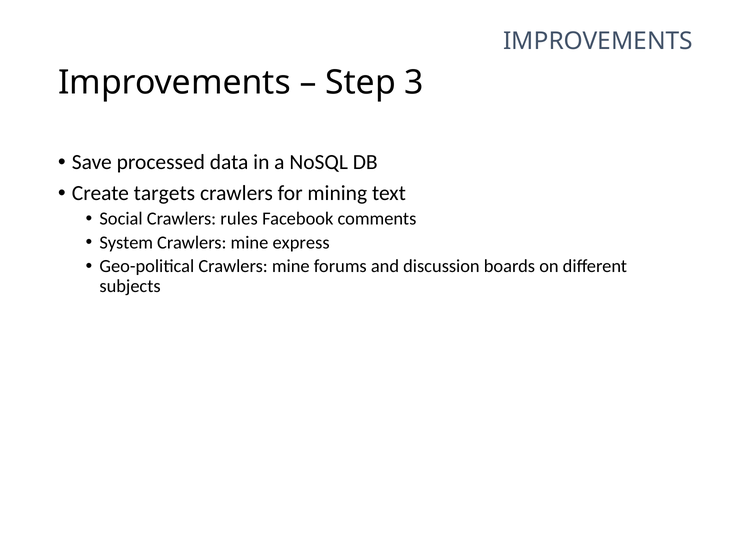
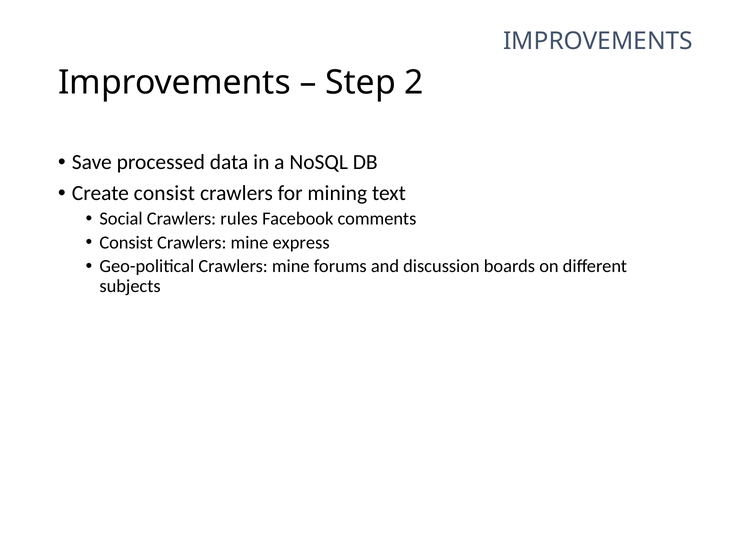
3: 3 -> 2 (414, 83)
Create targets: targets -> consist (164, 193)
System: System -> Consist (126, 242)
